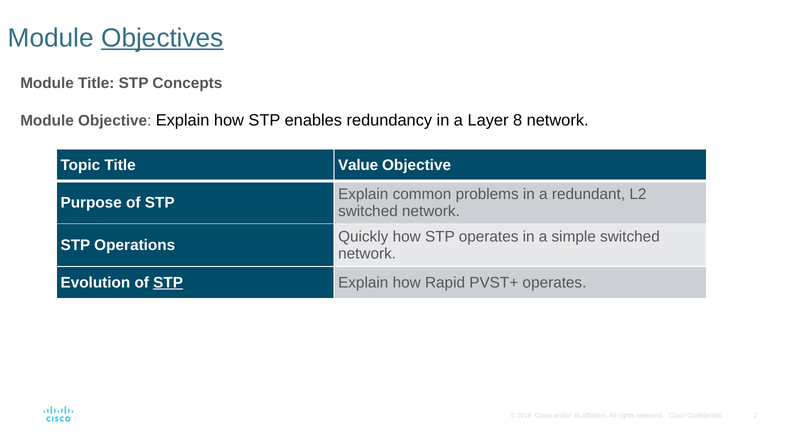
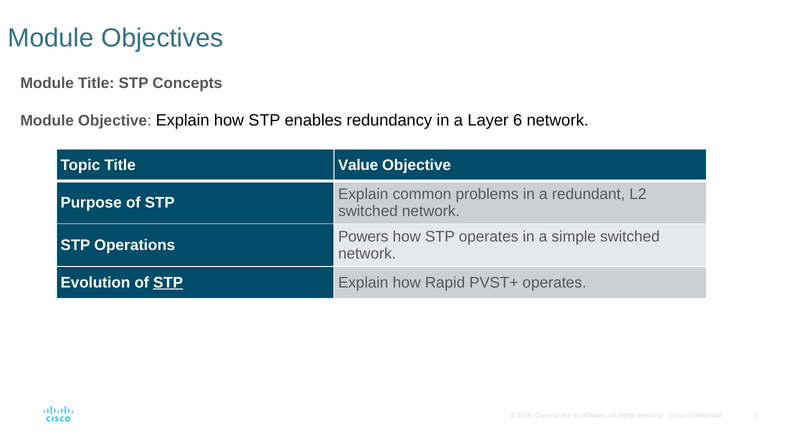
Objectives underline: present -> none (162, 38)
8: 8 -> 6 (518, 120)
Quickly: Quickly -> Powers (363, 237)
